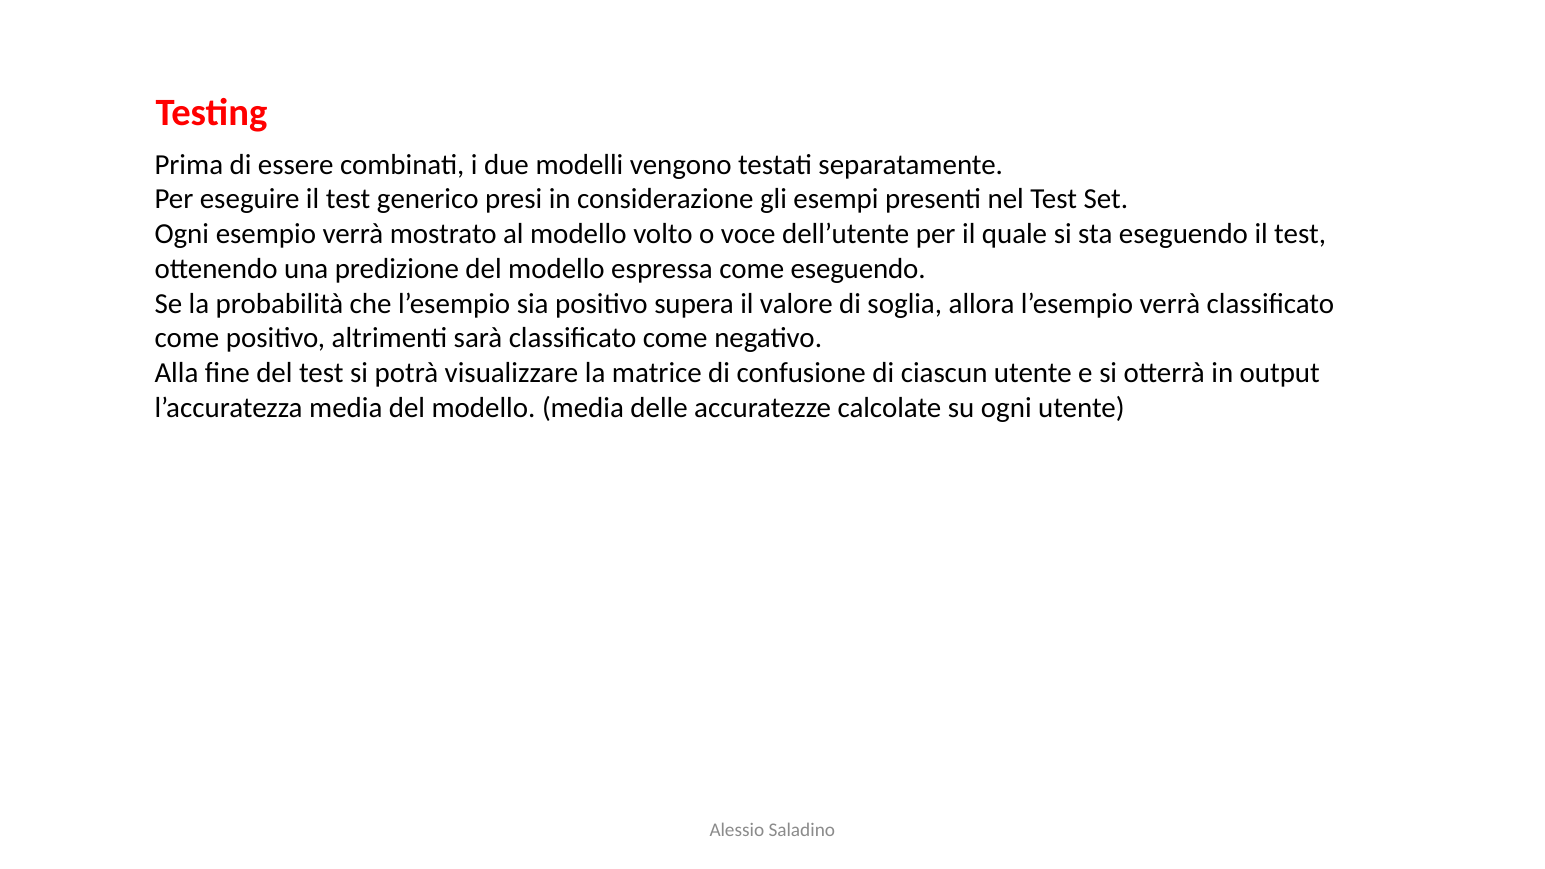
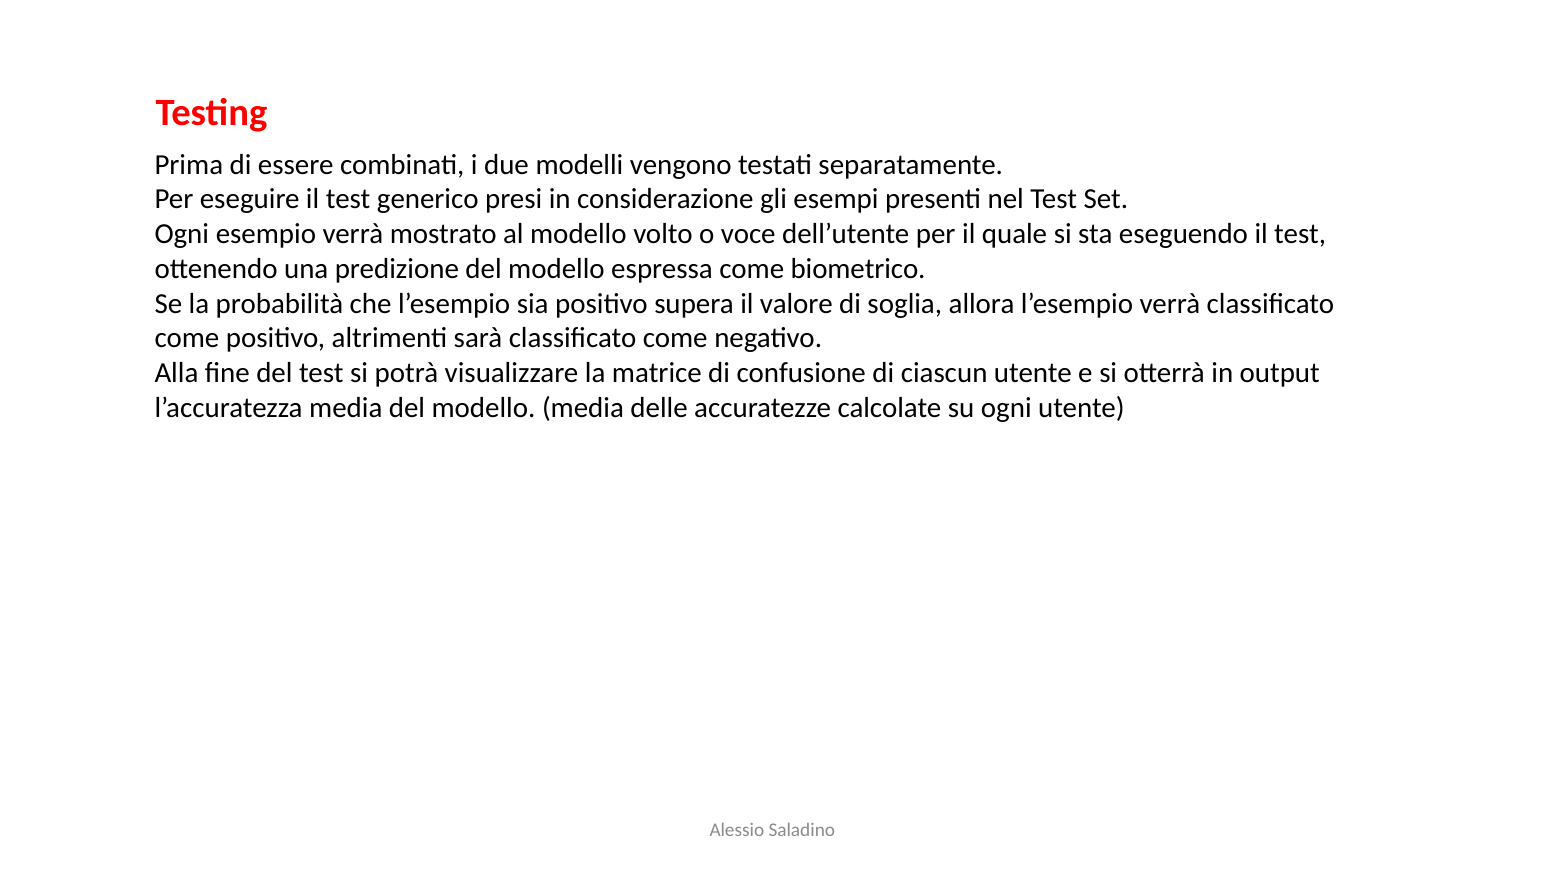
come eseguendo: eseguendo -> biometrico (858, 269)
